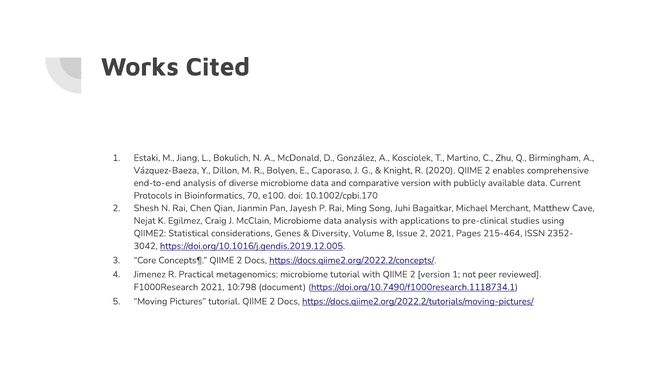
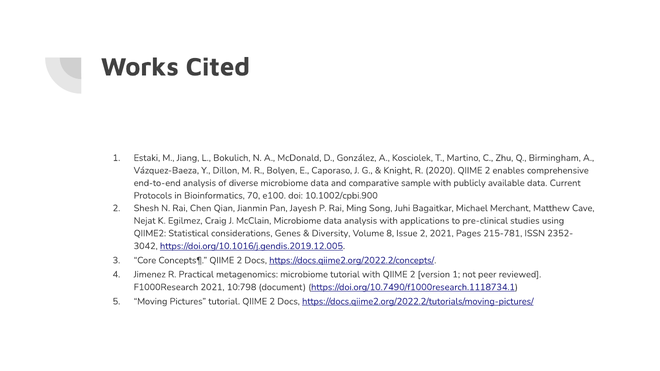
comparative version: version -> sample (416, 183)
10.1002/cpbi.170: 10.1002/cpbi.170 -> 10.1002/cpbi.900 (341, 196)
215-464: 215-464 -> 215-781 (503, 233)
